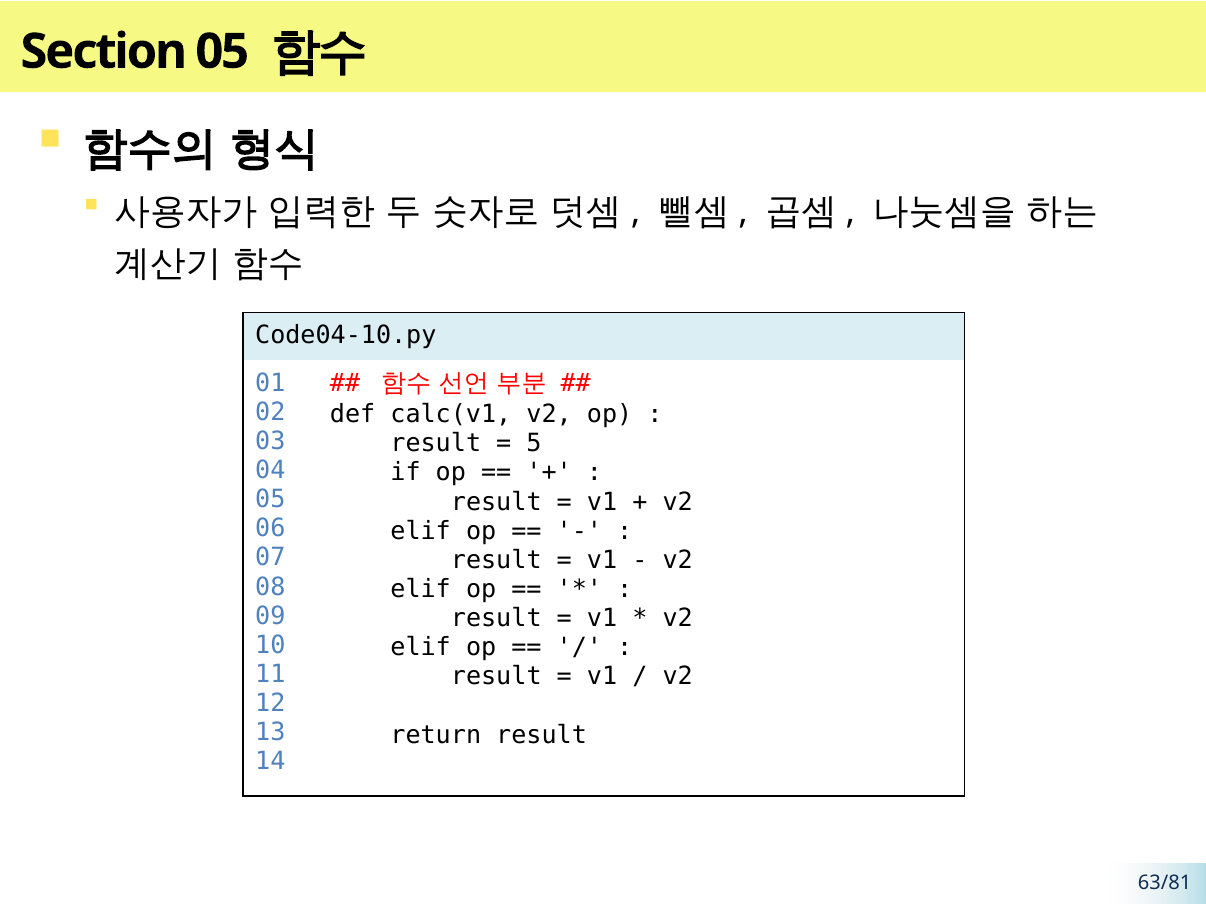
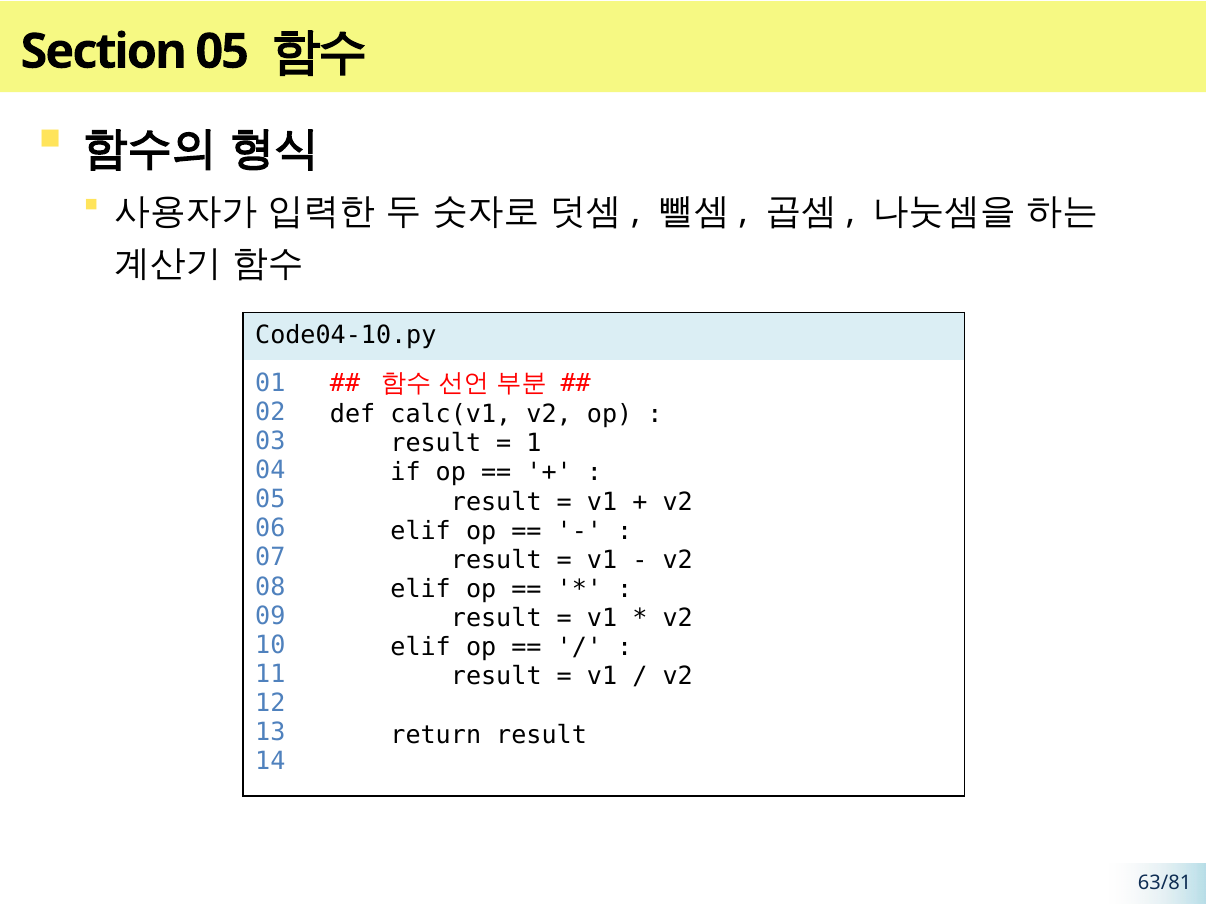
5: 5 -> 1 (534, 444)
